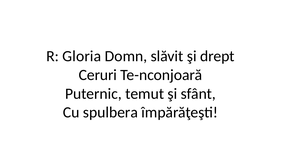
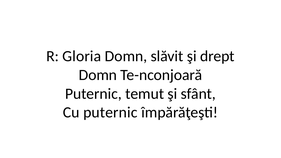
Ceruri: Ceruri -> Domn (98, 75)
Cu spulbera: spulbera -> puternic (110, 112)
